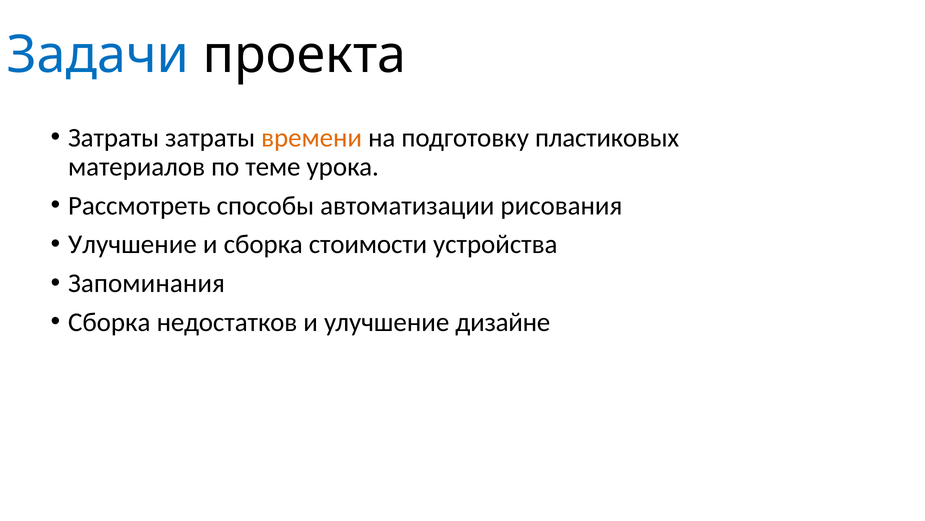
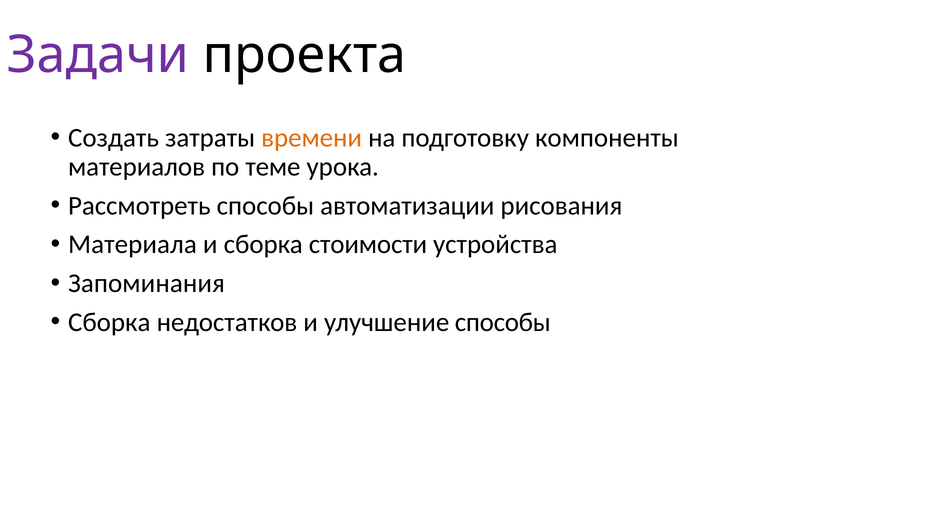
Задачи colour: blue -> purple (98, 55)
Затраты: Затраты -> Создать (114, 137)
пластиковых: пластиковых -> компоненты (607, 137)
Улучшение: Улучшение -> Материала (132, 244)
улучшение дизайне: дизайне -> способы (503, 322)
